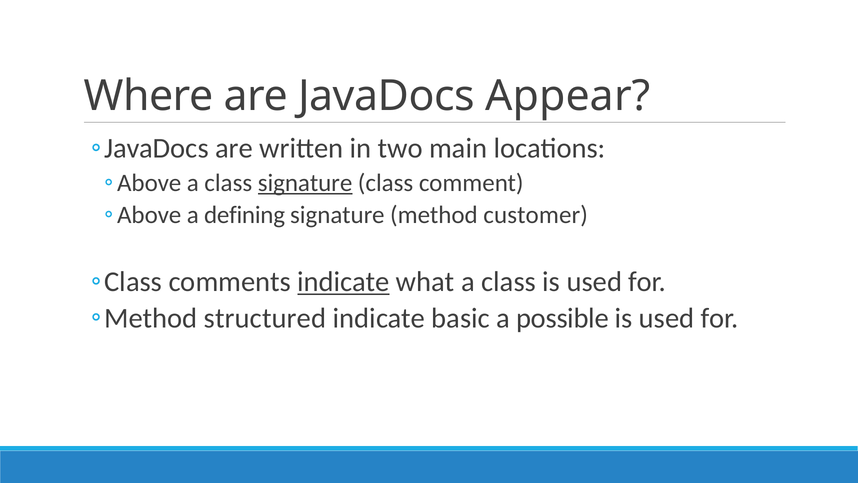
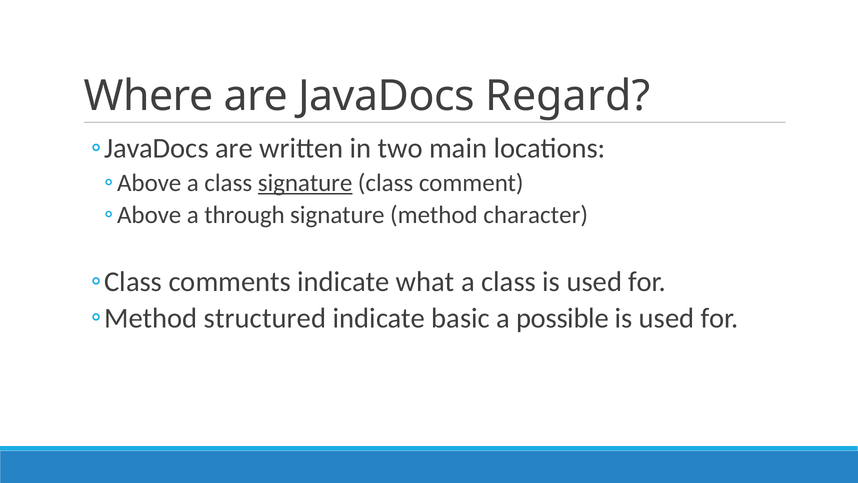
Appear: Appear -> Regard (568, 96)
defining: defining -> through (245, 215)
customer: customer -> character (536, 215)
indicate underline: present -> none (344, 282)
